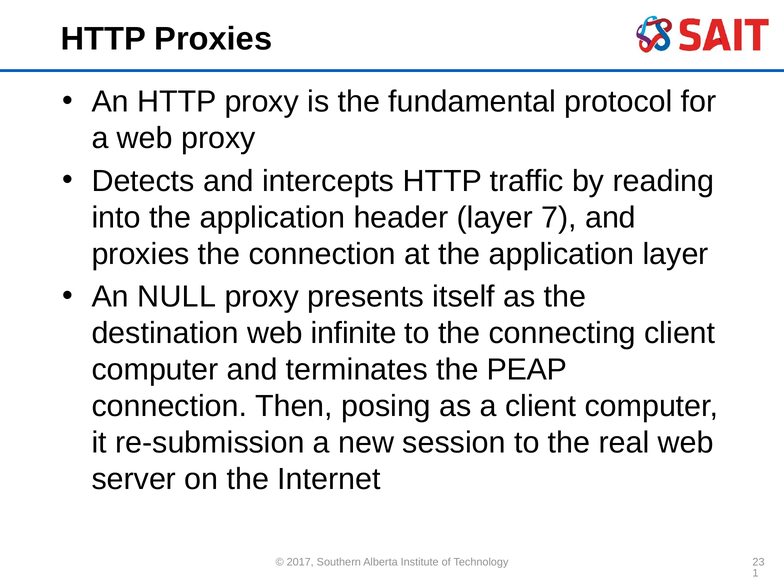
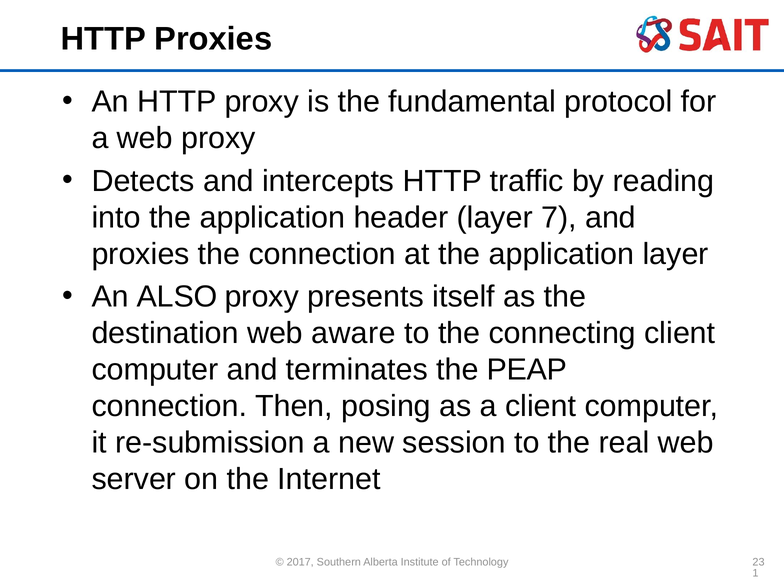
NULL: NULL -> ALSO (177, 297)
infinite: infinite -> aware (353, 333)
